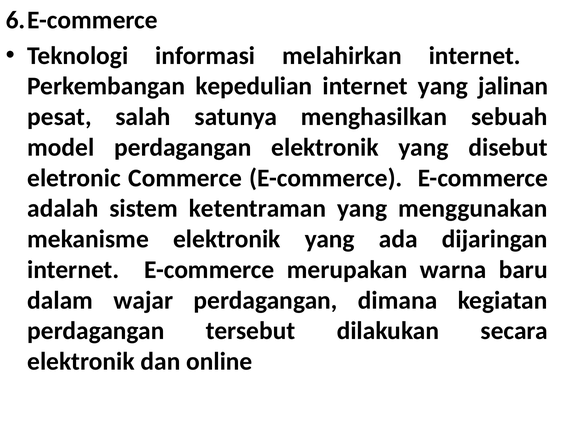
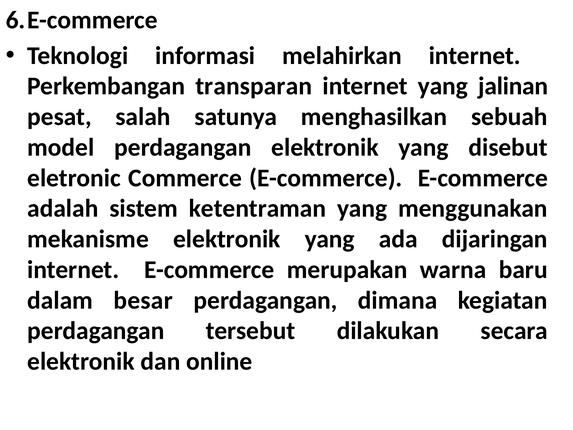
kepedulian: kepedulian -> transparan (254, 86)
wajar: wajar -> besar (143, 300)
